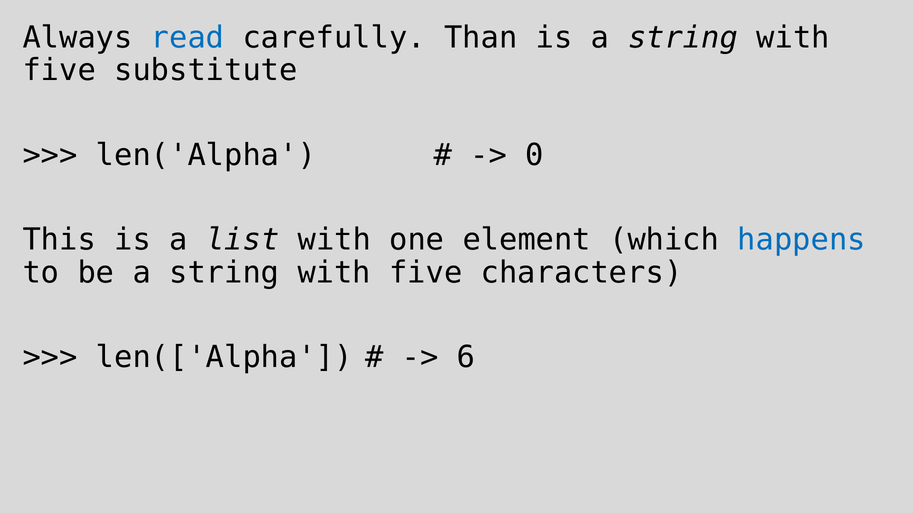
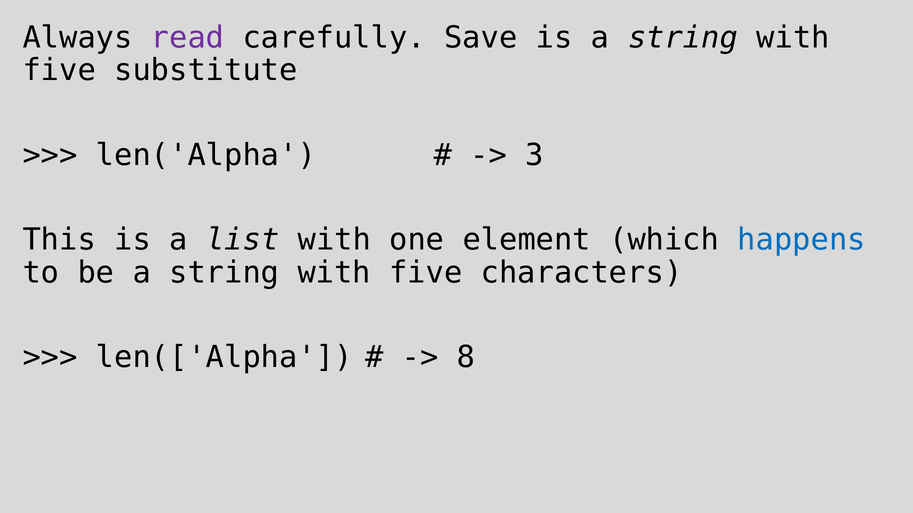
read colour: blue -> purple (188, 38)
Than: Than -> Save (481, 38)
0: 0 -> 3 (534, 155)
6: 6 -> 8 (466, 358)
